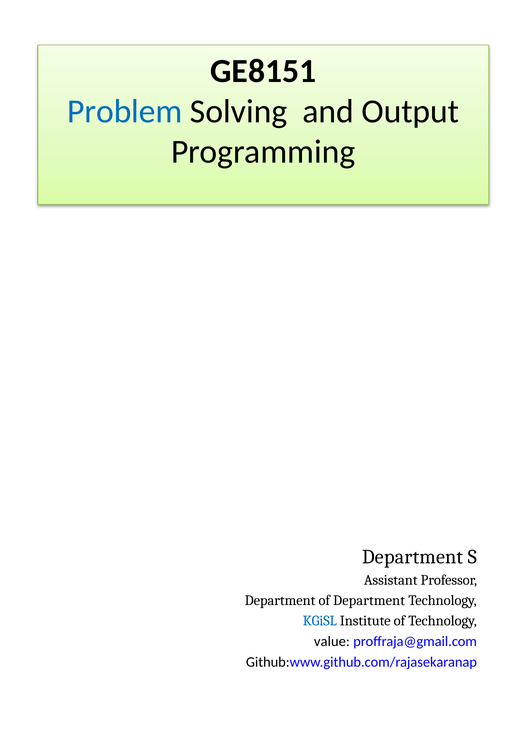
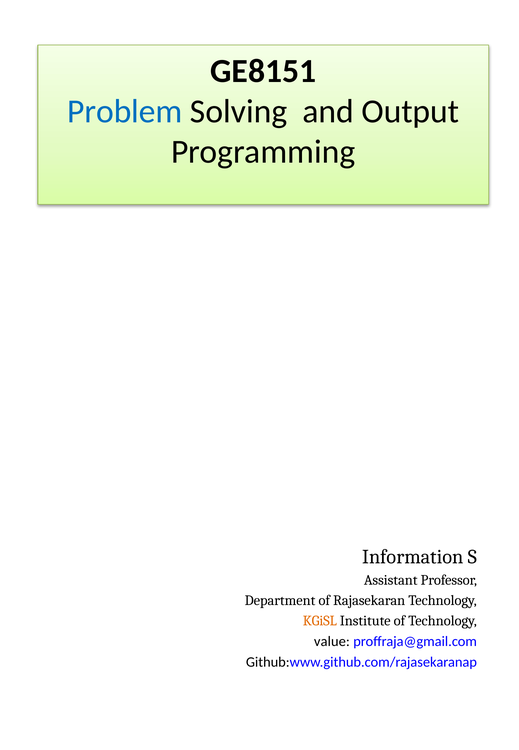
Department: Department -> Information (413, 556)
of Department: Department -> Rajasekaran (369, 600)
KGiSL colour: blue -> orange (320, 621)
